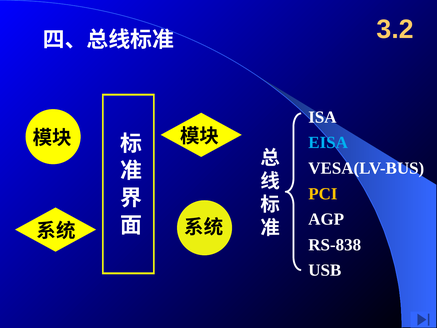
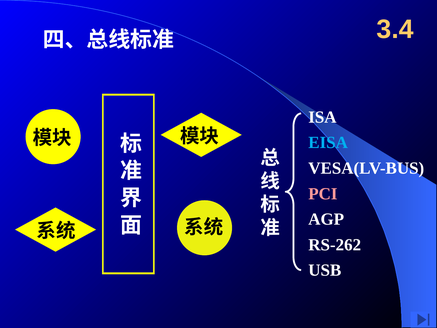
3.2: 3.2 -> 3.4 (395, 29)
PCI colour: yellow -> pink (323, 194)
RS-838: RS-838 -> RS-262 (335, 245)
